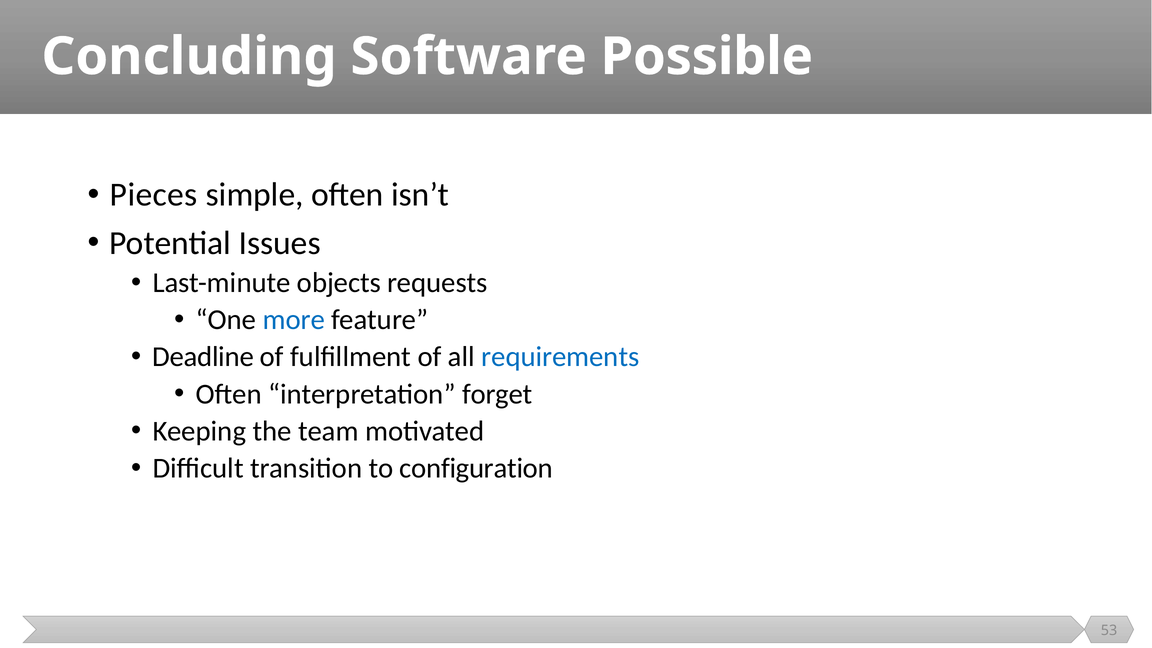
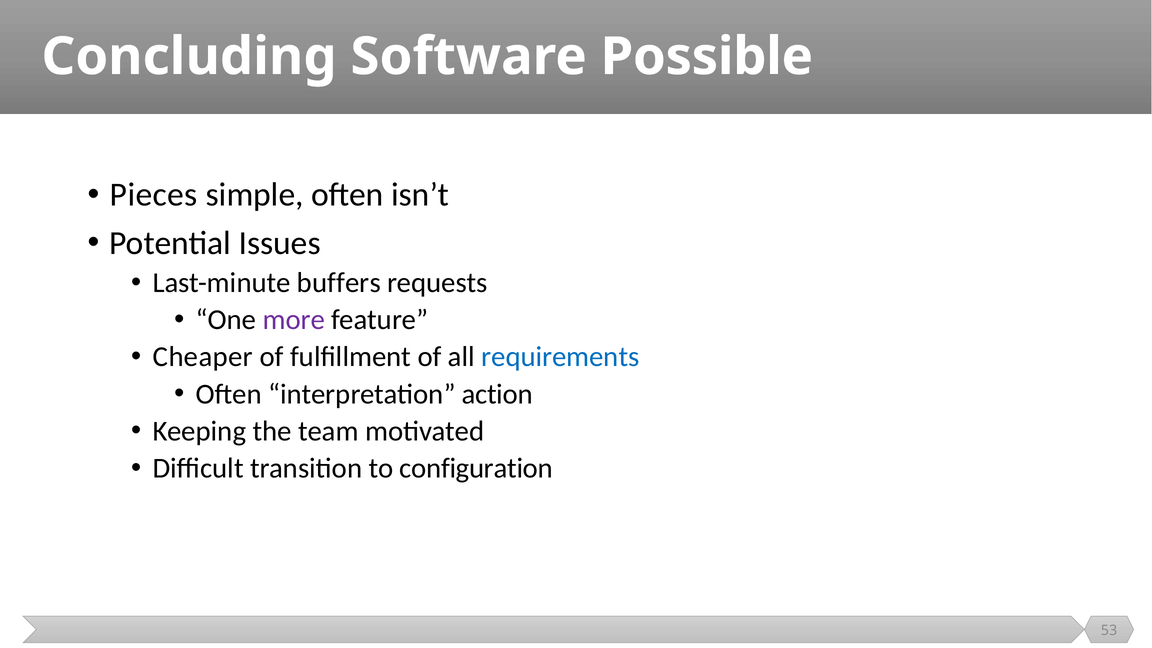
objects: objects -> buffers (339, 283)
more colour: blue -> purple (294, 320)
Deadline: Deadline -> Cheaper (203, 357)
forget: forget -> action (497, 394)
